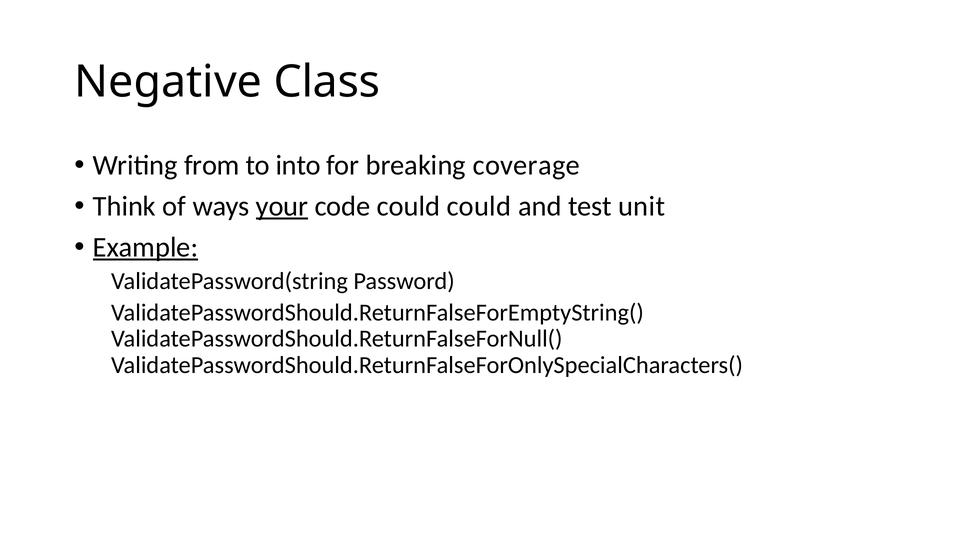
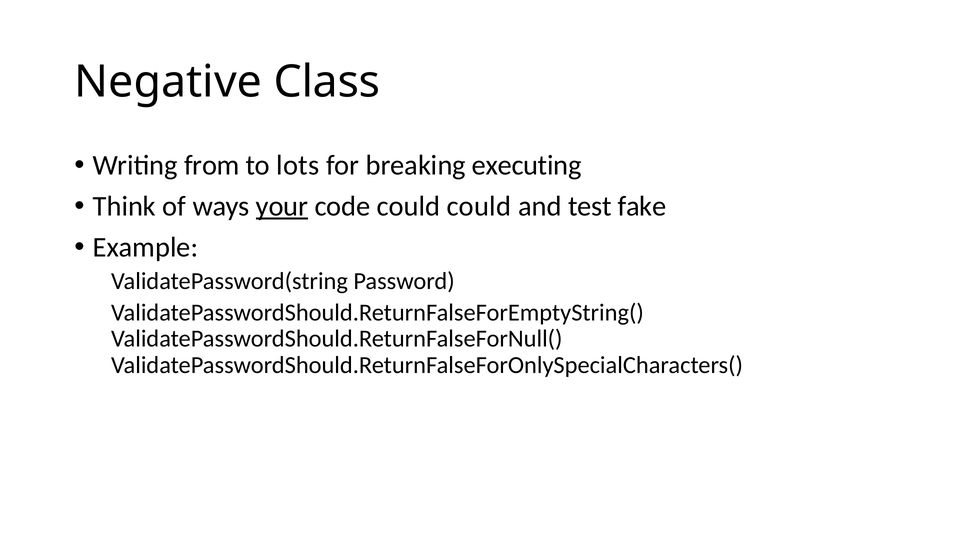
into: into -> lots (298, 165)
coverage: coverage -> executing (527, 165)
unit: unit -> fake (642, 206)
Example underline: present -> none (145, 247)
